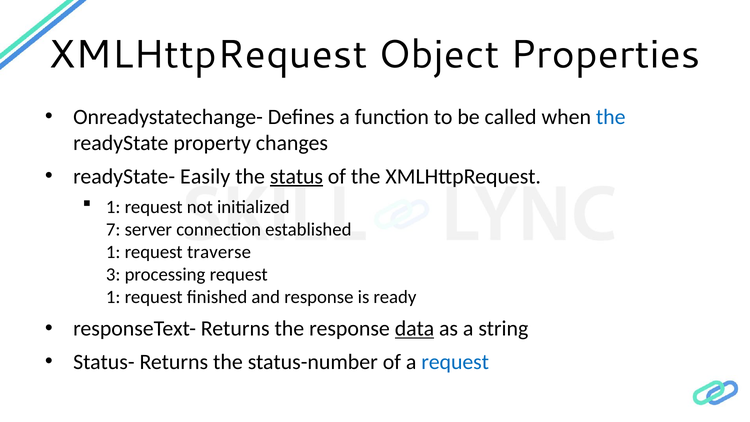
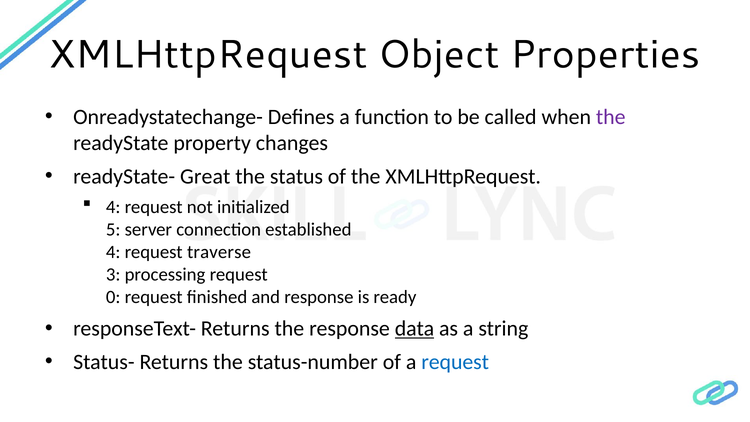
the colour: blue -> purple (611, 117)
Easily: Easily -> Great (205, 176)
status underline: present -> none (296, 176)
1: 1 -> 4 (113, 207)
7: 7 -> 5 (113, 229)
1: 1 -> 4 (113, 252)
1: 1 -> 0 (113, 297)
